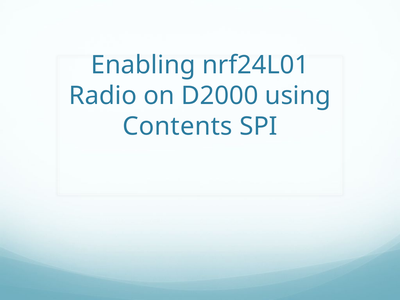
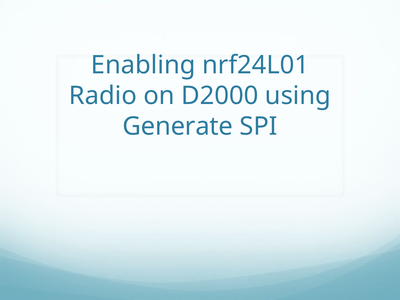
Contents: Contents -> Generate (178, 127)
